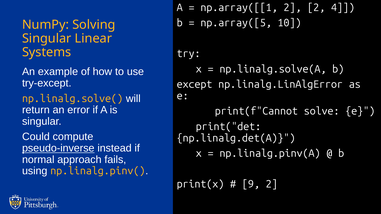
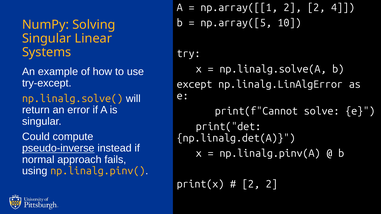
9: 9 -> 2 (251, 184)
